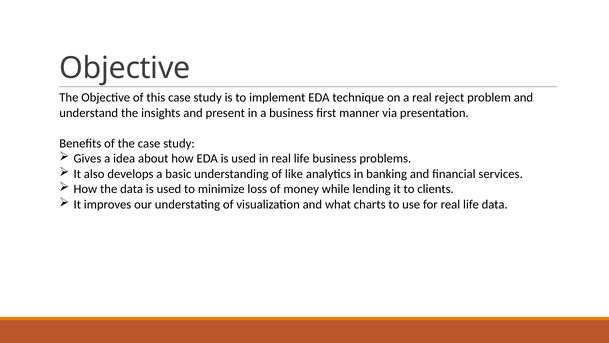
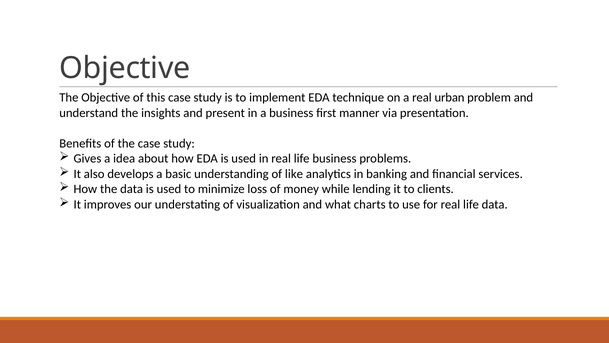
reject: reject -> urban (450, 98)
